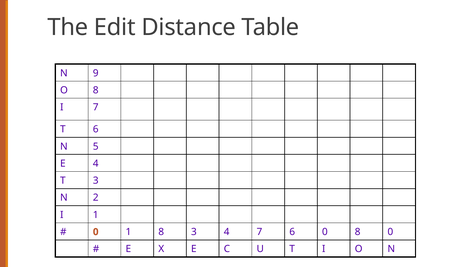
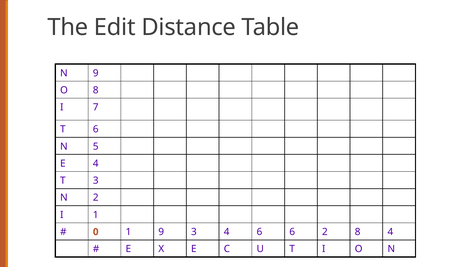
1 8: 8 -> 9 (161, 232)
4 7: 7 -> 6 (259, 232)
6 0: 0 -> 2 (325, 232)
8 0: 0 -> 4 (390, 232)
